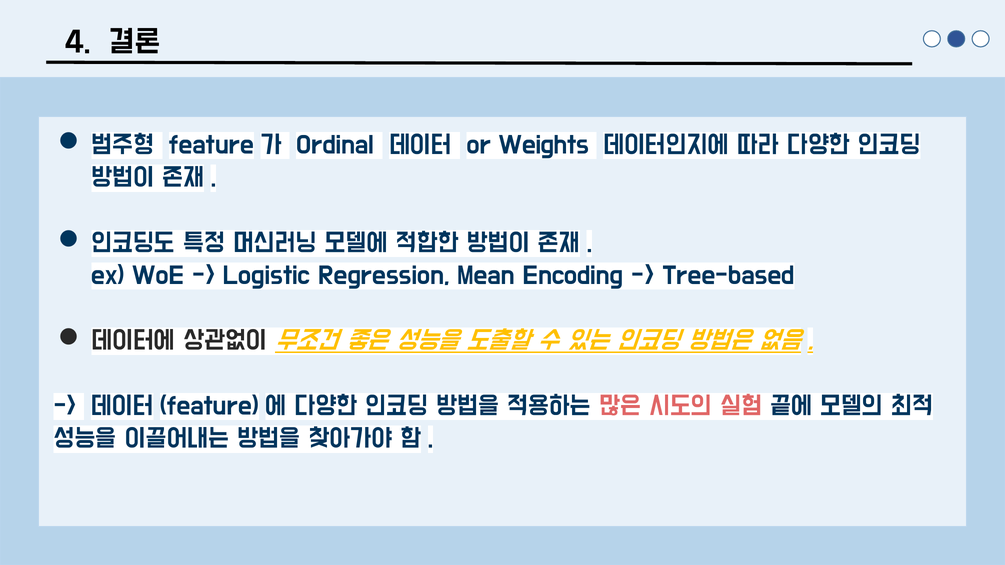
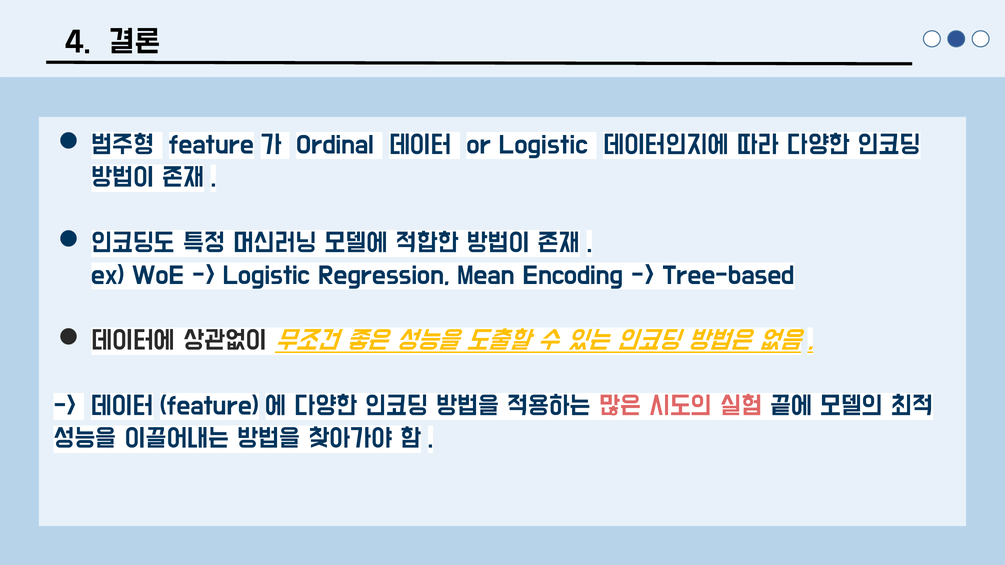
or Weights: Weights -> Logistic (544, 145)
